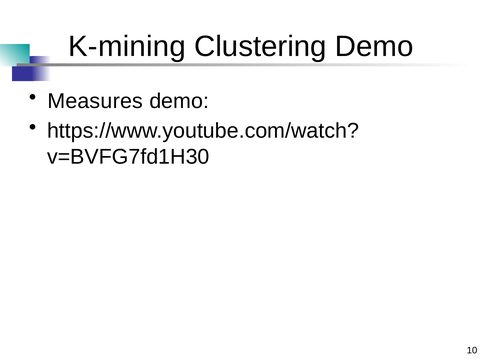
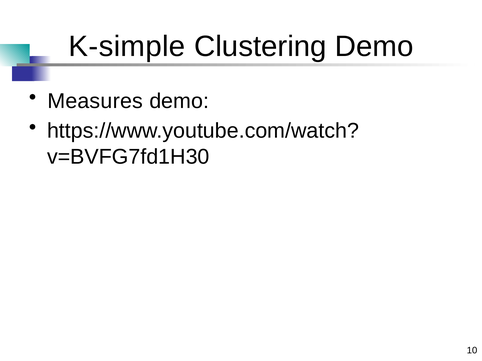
K-mining: K-mining -> K-simple (127, 47)
